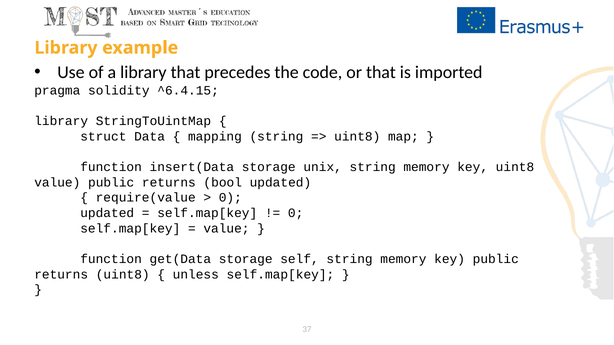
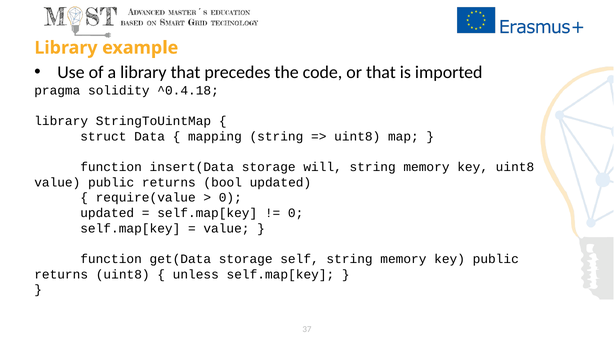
^6.4.15: ^6.4.15 -> ^0.4.18 (188, 90)
unix: unix -> will (323, 167)
